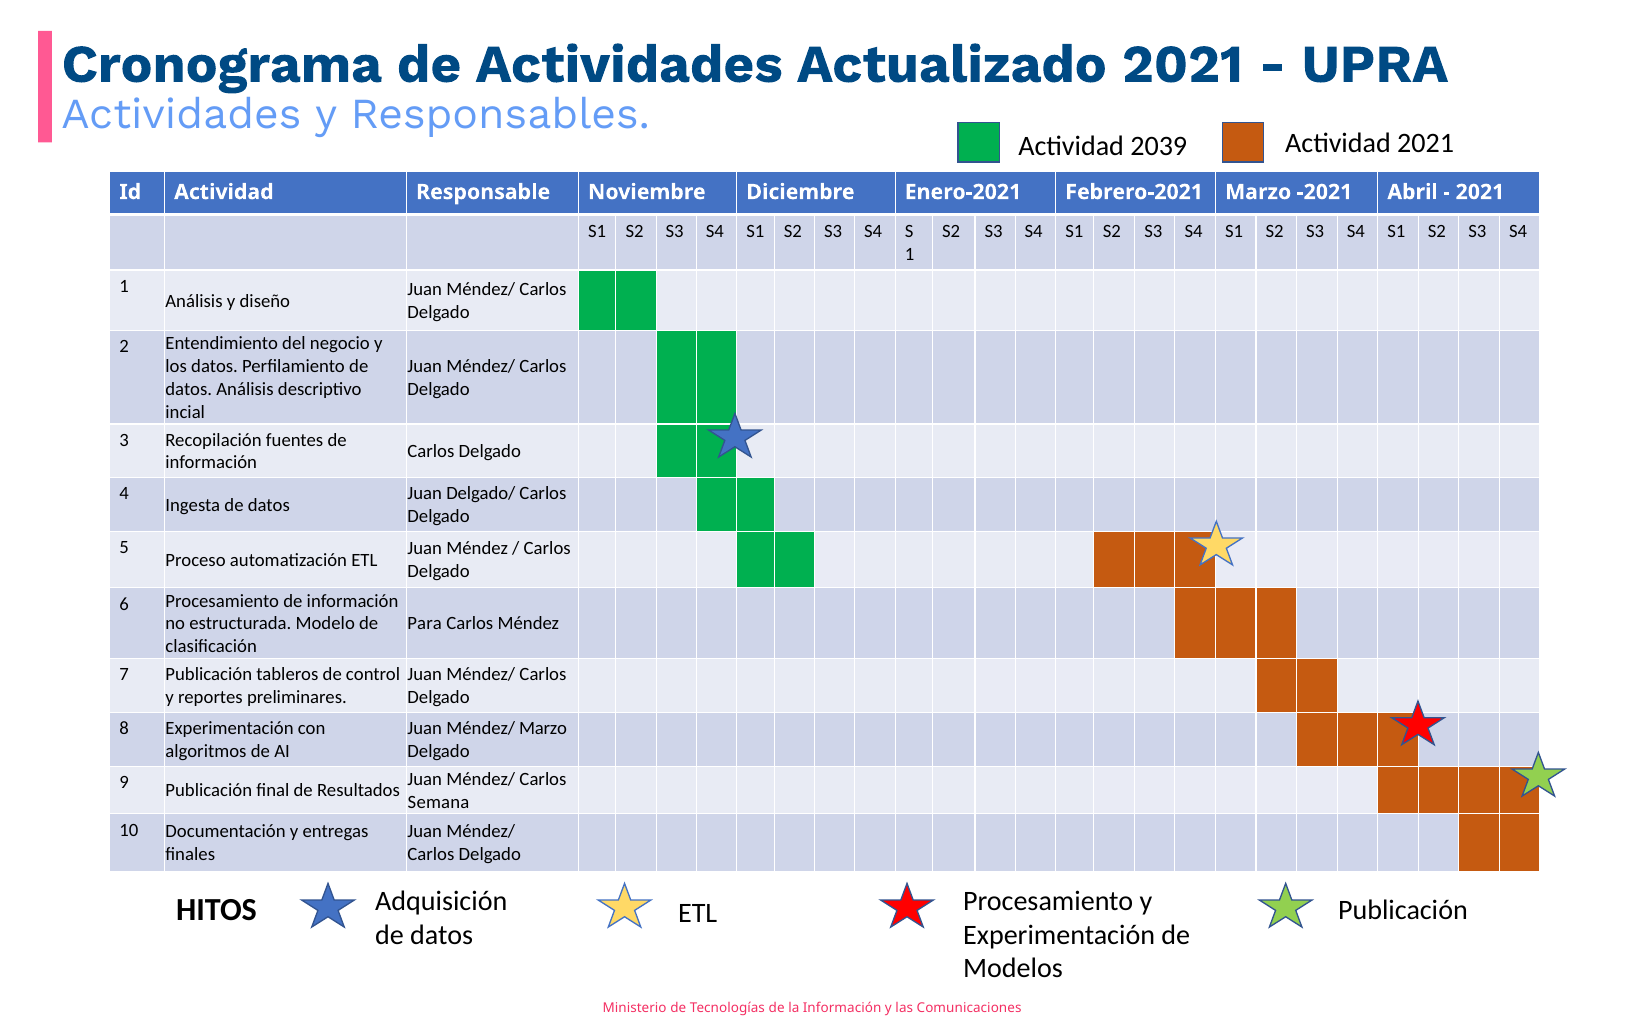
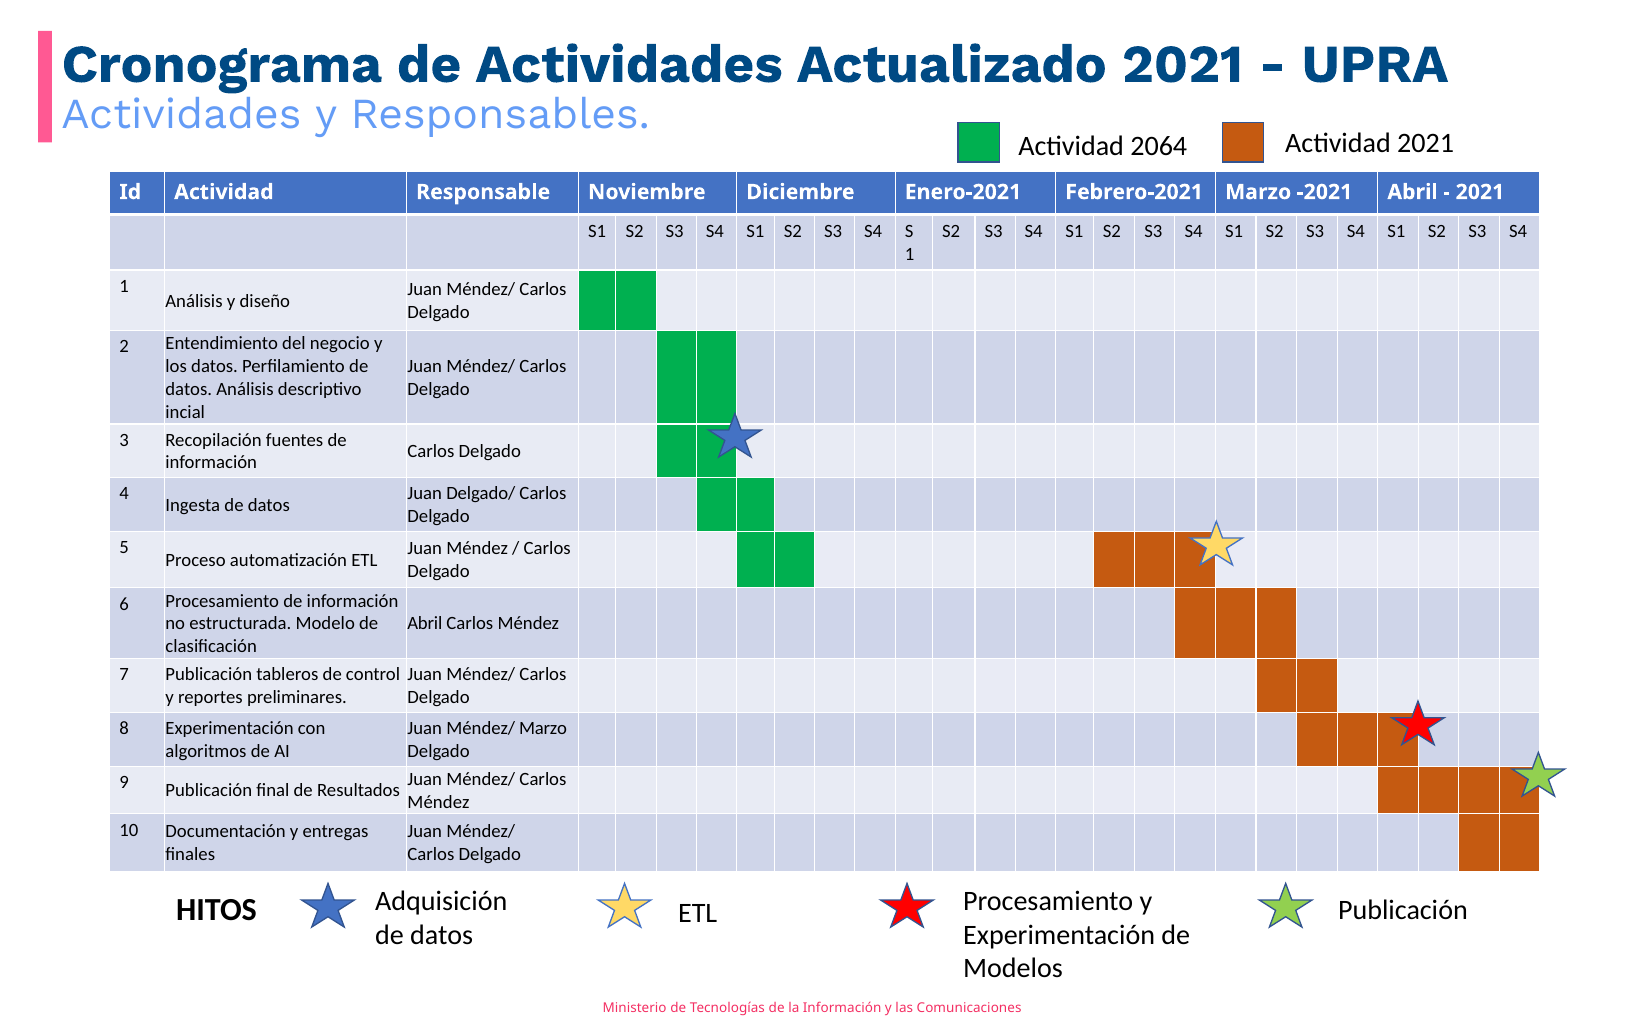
2039: 2039 -> 2064 (1159, 146)
Para: Para -> Abril (425, 623)
Semana: Semana -> Méndez (439, 802)
